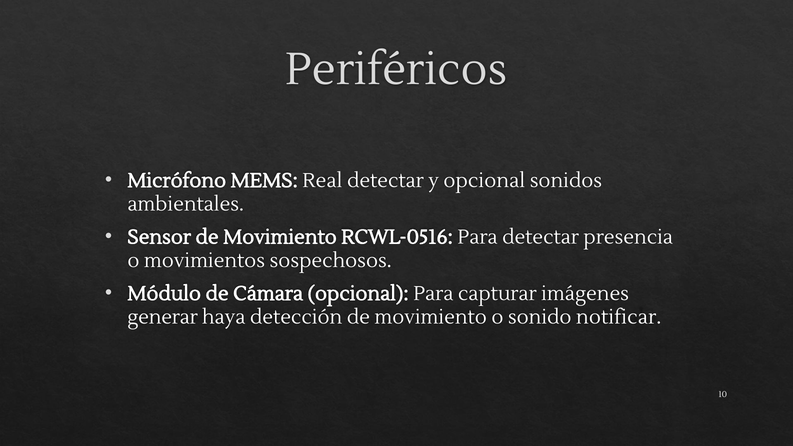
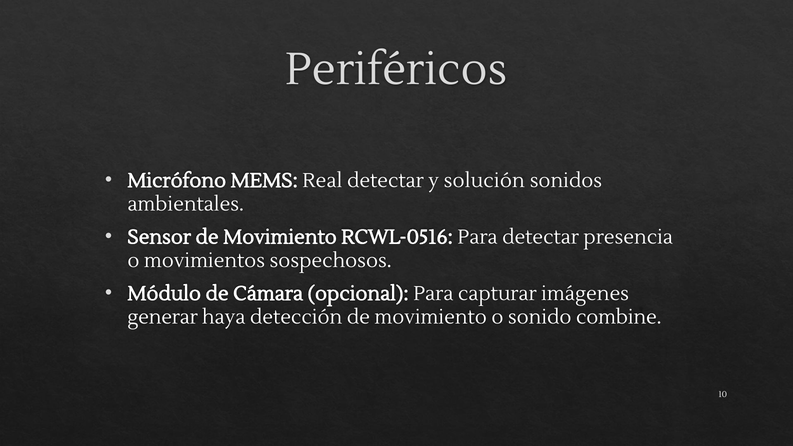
y opcional: opcional -> solución (484, 181)
notificar: notificar -> combine (619, 317)
